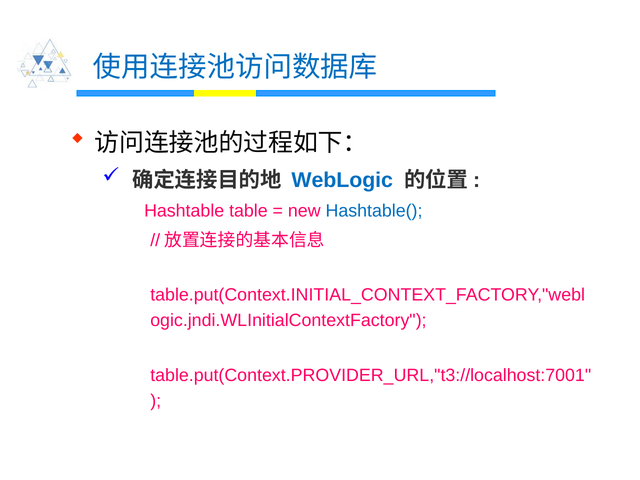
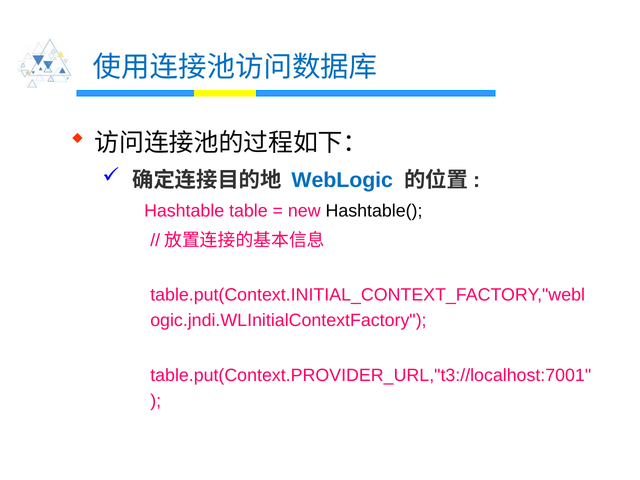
Hashtable( colour: blue -> black (374, 211)
